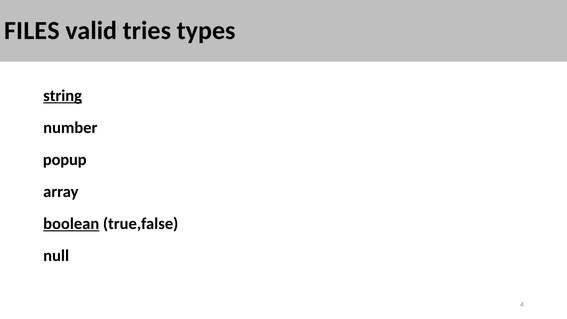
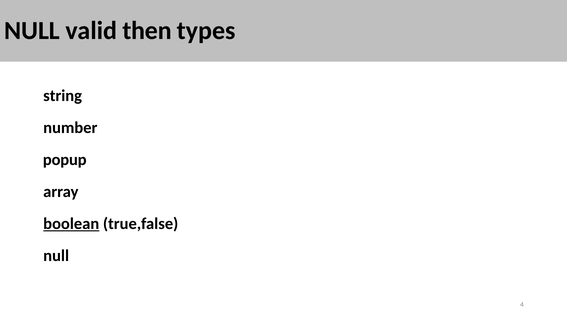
FILES: FILES -> NULL (32, 31)
tries: tries -> then (147, 31)
string underline: present -> none (63, 96)
